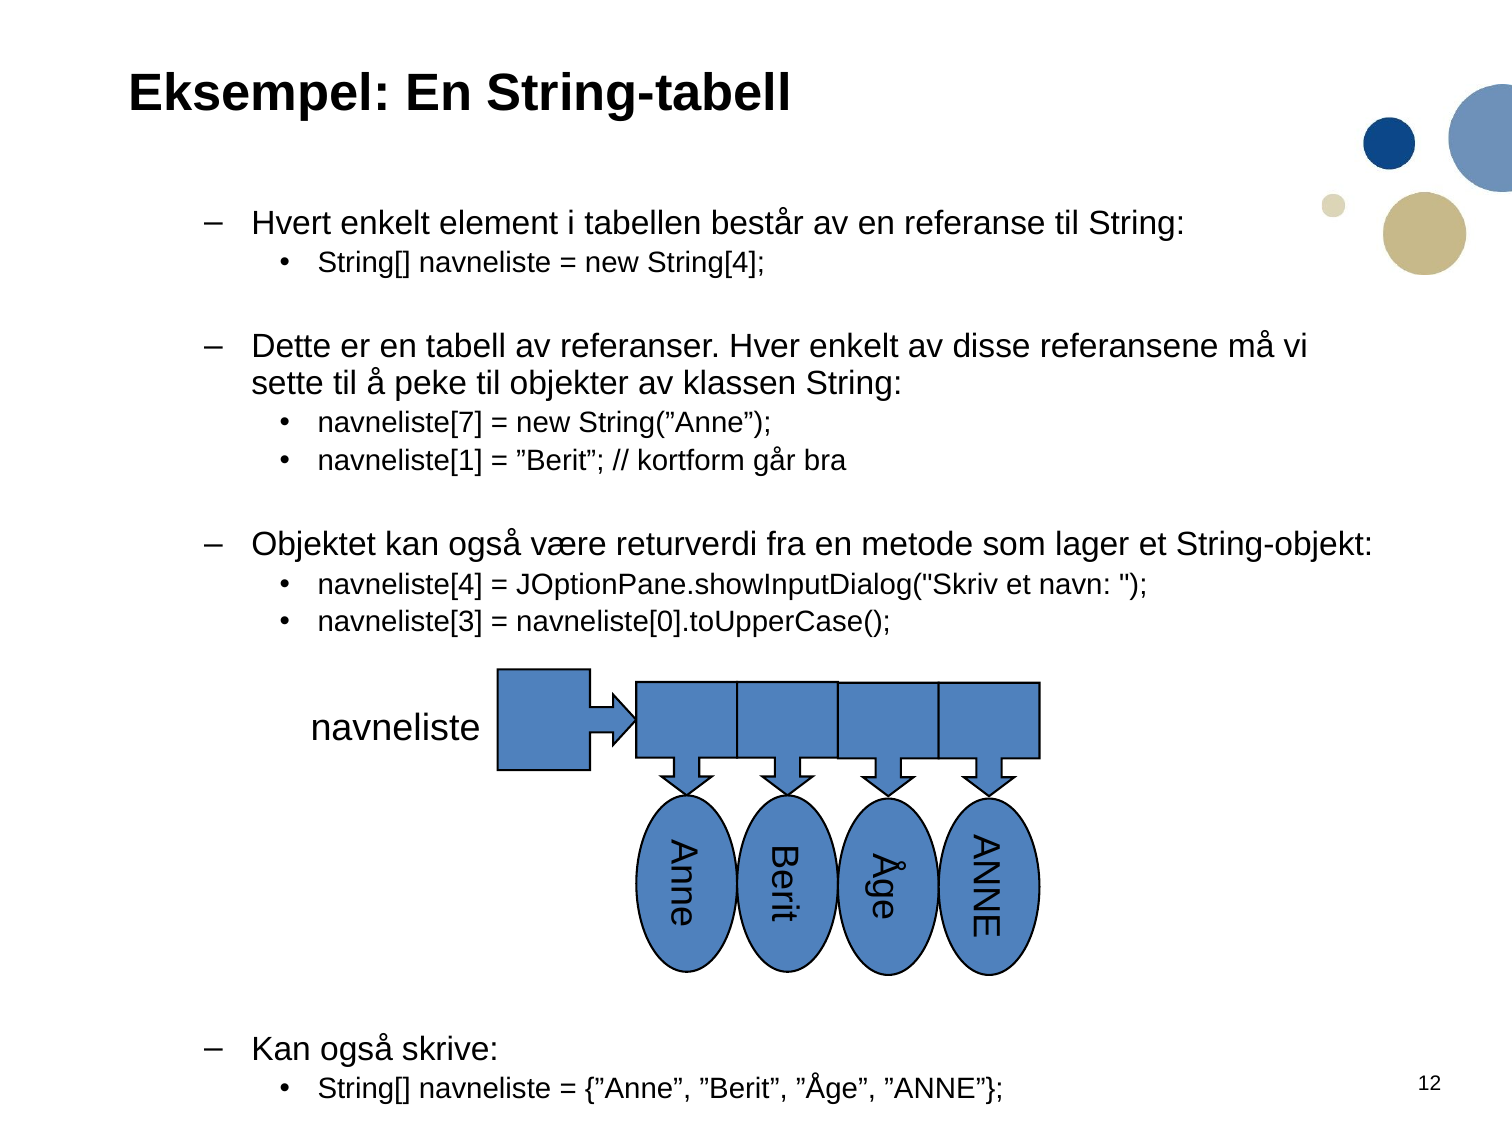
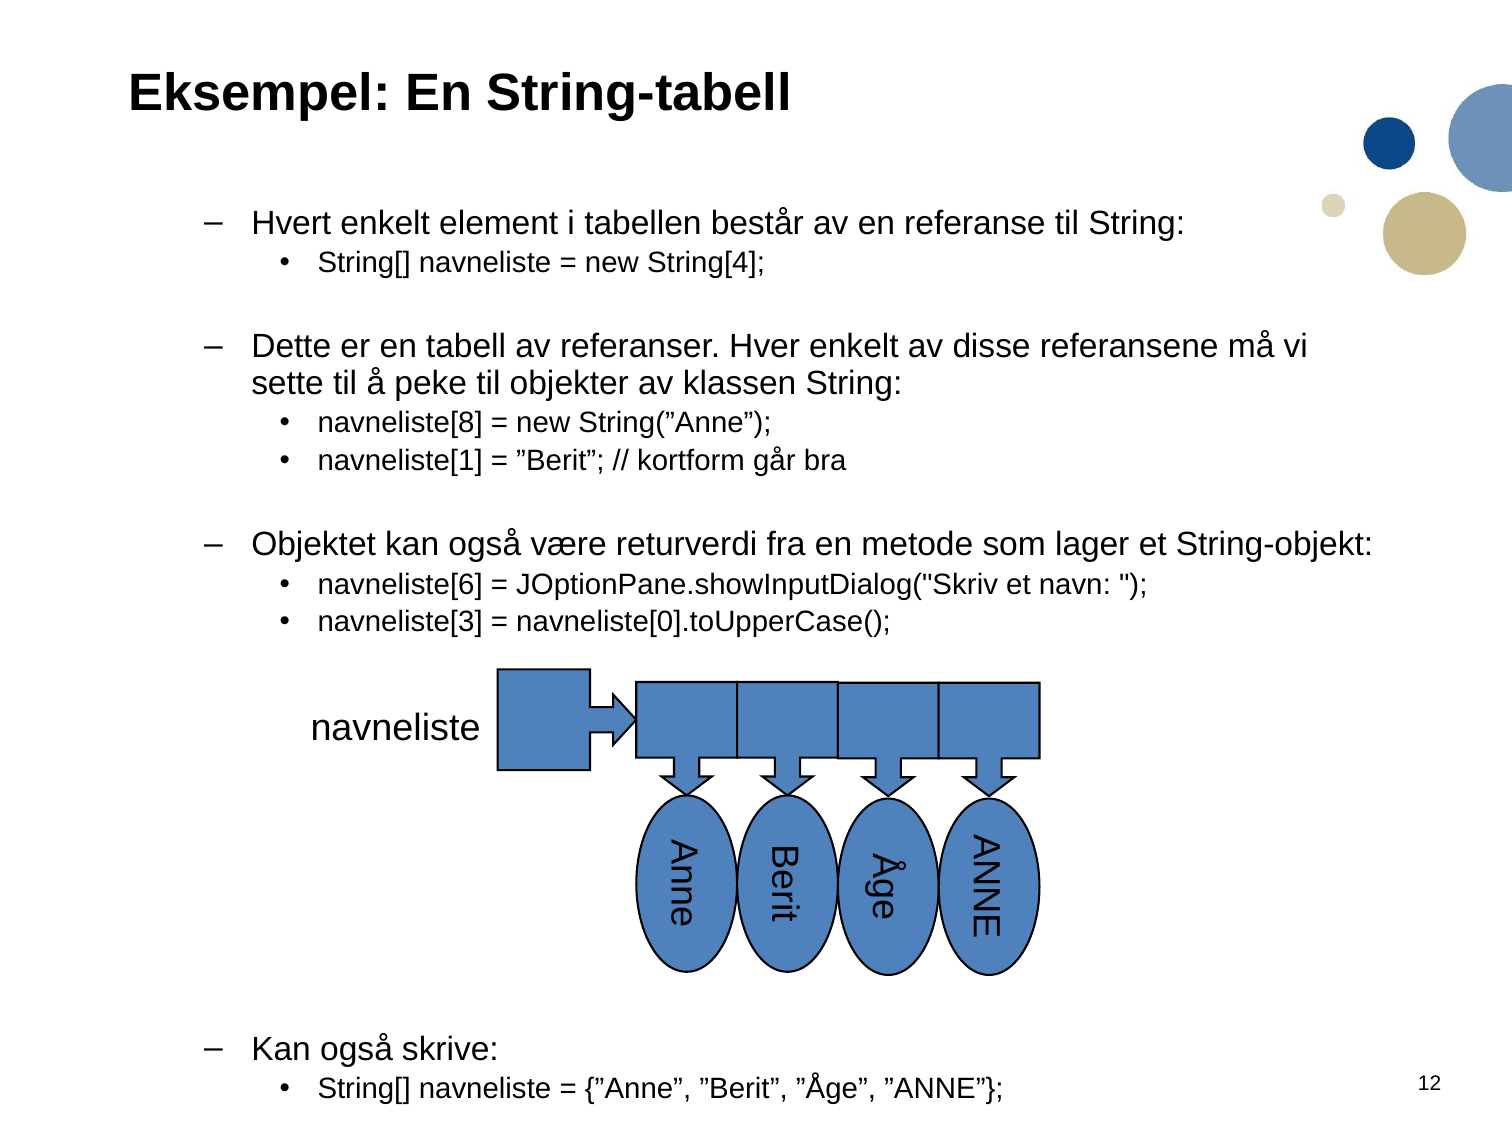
navneliste[7: navneliste[7 -> navneliste[8 (400, 423)
navneliste[4: navneliste[4 -> navneliste[6 (400, 584)
